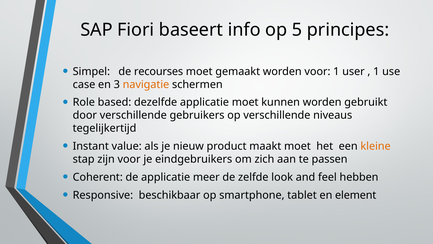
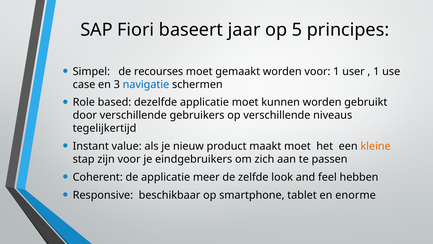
info: info -> jaar (244, 30)
navigatie colour: orange -> blue (146, 84)
element: element -> enorme (356, 195)
